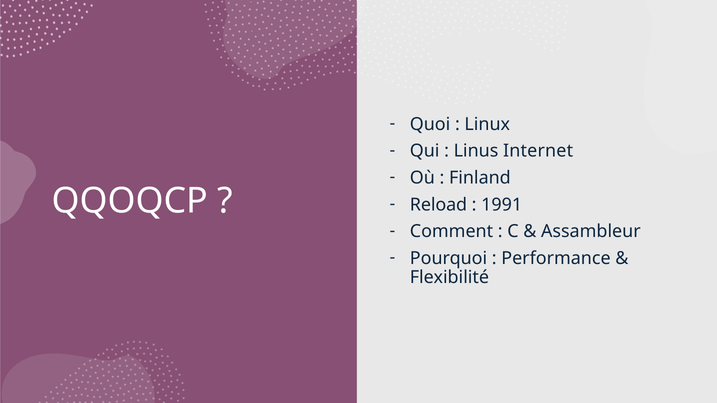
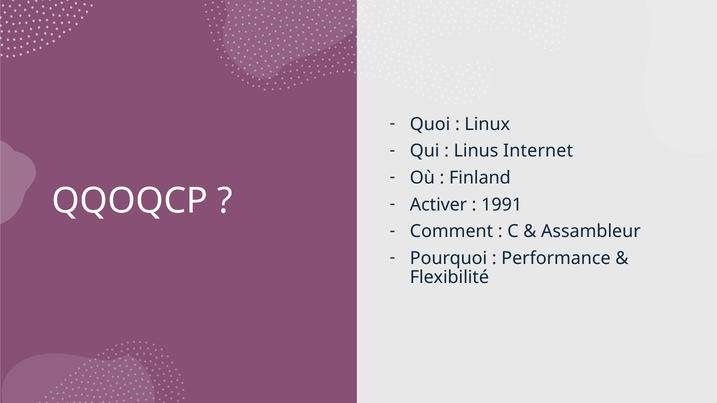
Reload: Reload -> Activer (438, 205)
